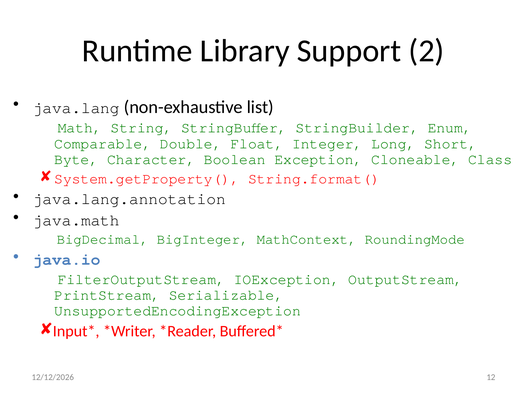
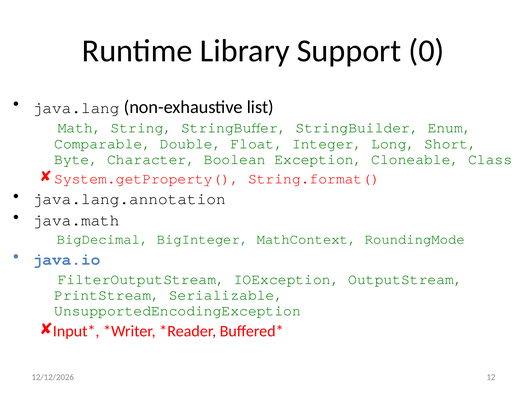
2: 2 -> 0 (426, 51)
